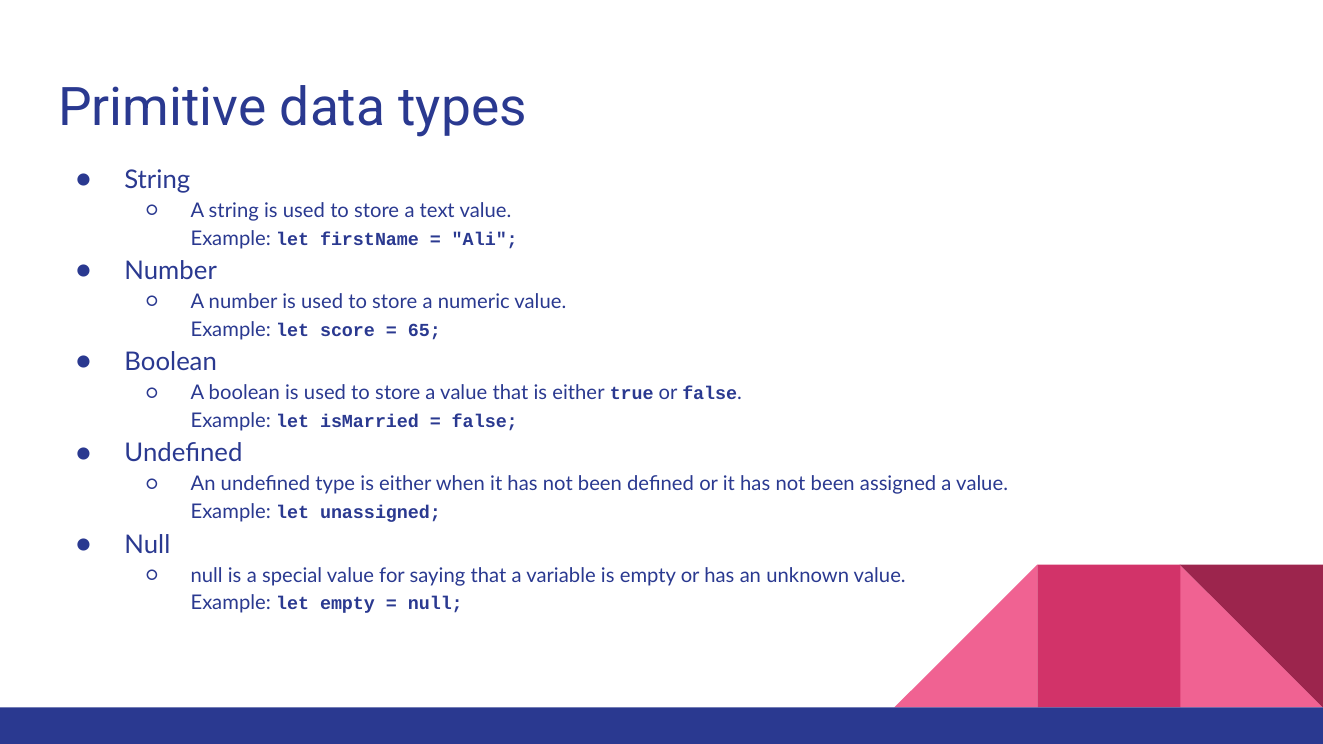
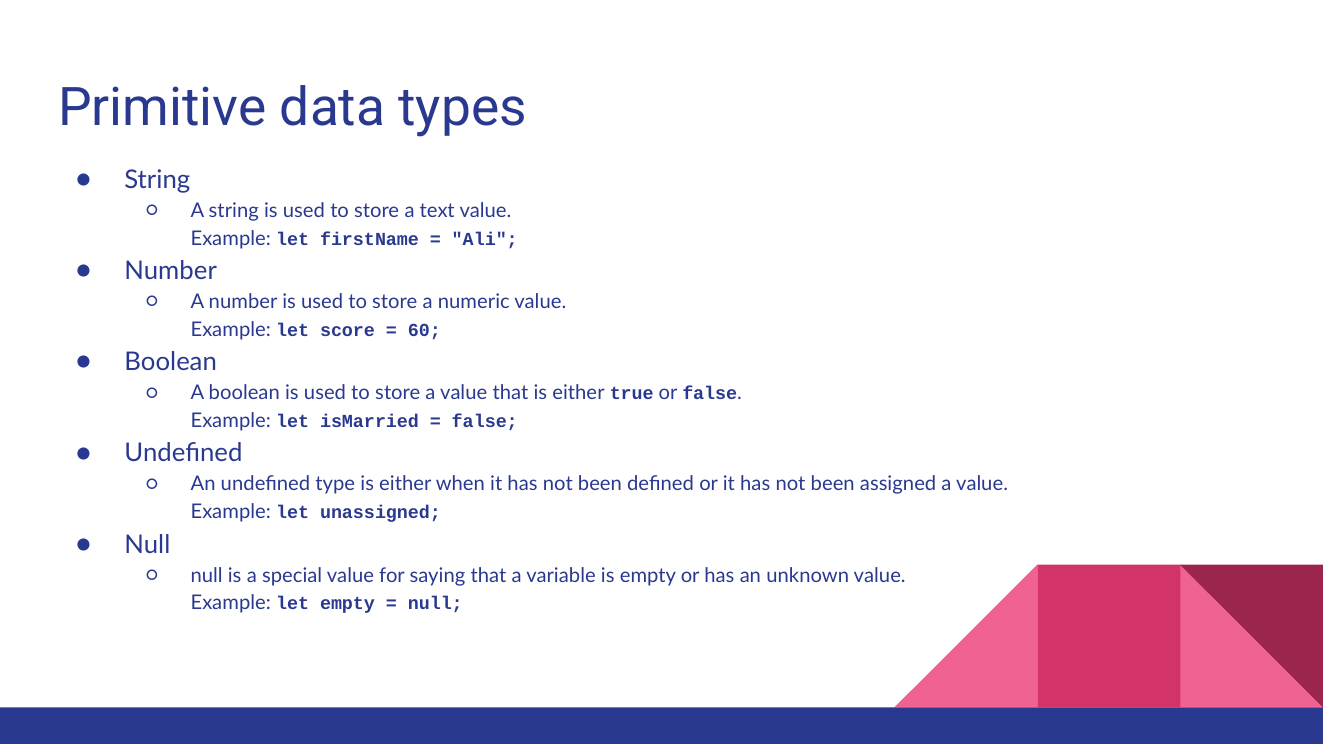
65: 65 -> 60 (424, 330)
